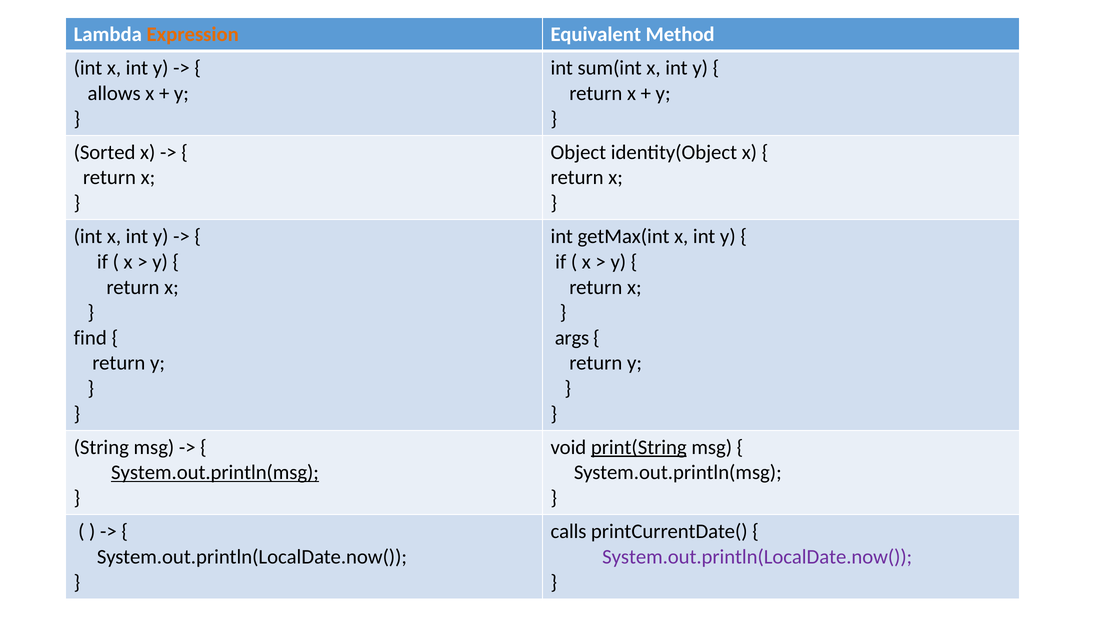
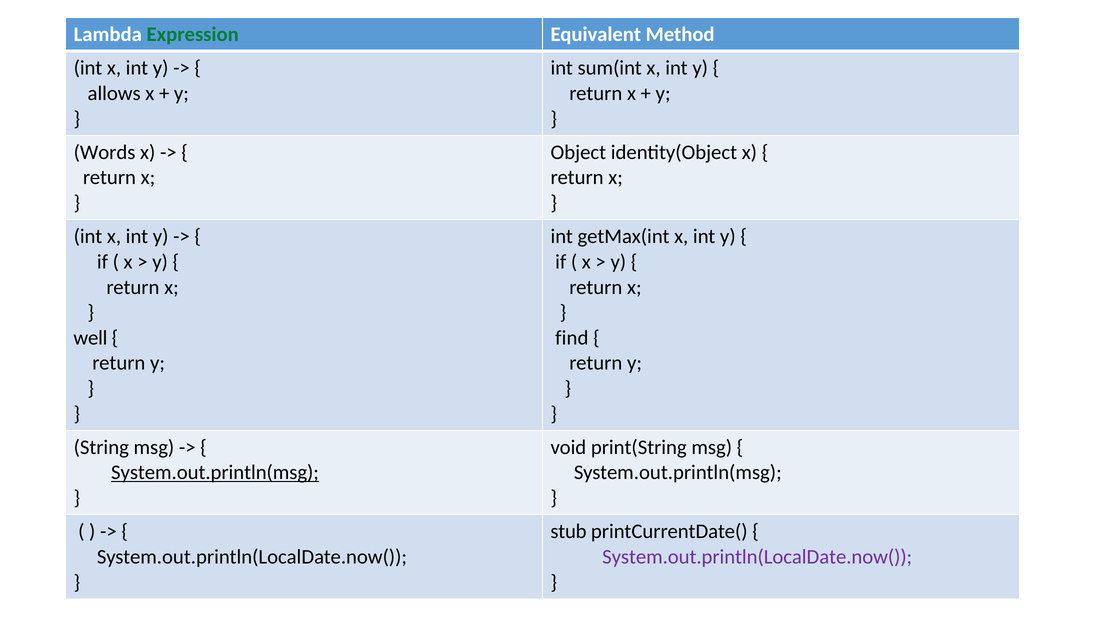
Expression colour: orange -> green (193, 34)
Sorted: Sorted -> Words (105, 152)
find: find -> well (90, 338)
args: args -> find (572, 338)
print(String underline: present -> none (639, 447)
calls: calls -> stub (569, 532)
